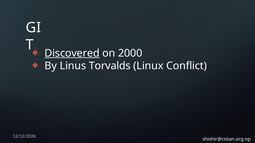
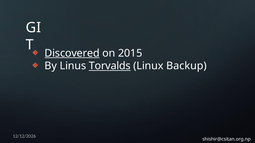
2000: 2000 -> 2015 (130, 53)
Torvalds underline: none -> present (110, 66)
Conflict: Conflict -> Backup (187, 66)
